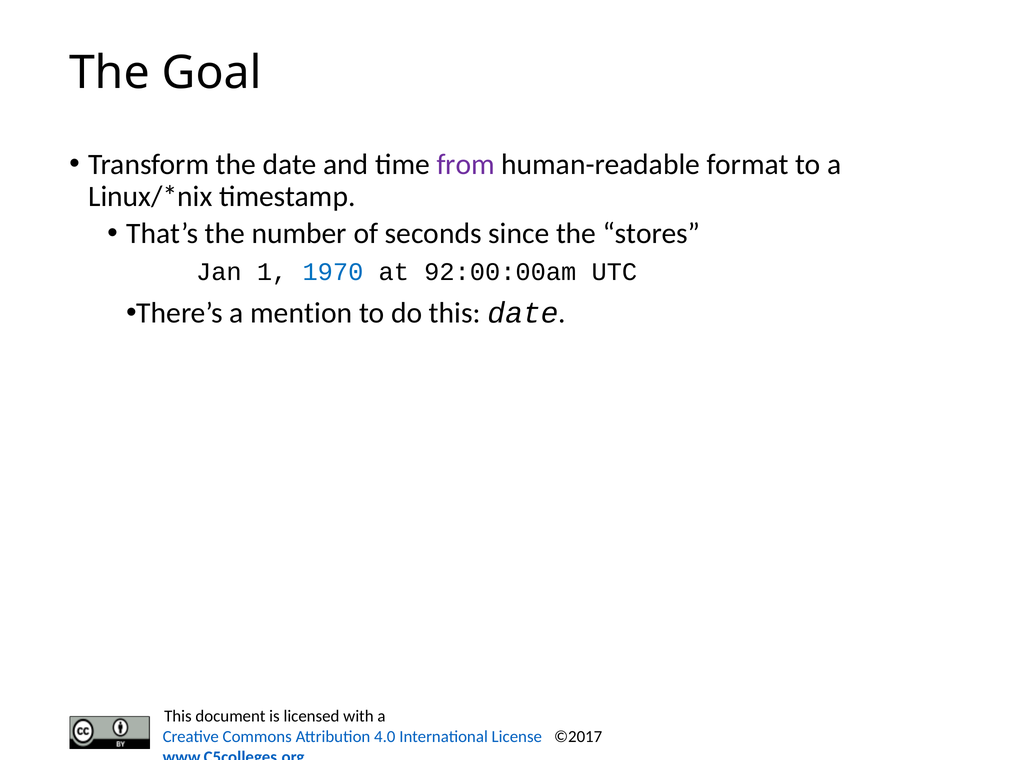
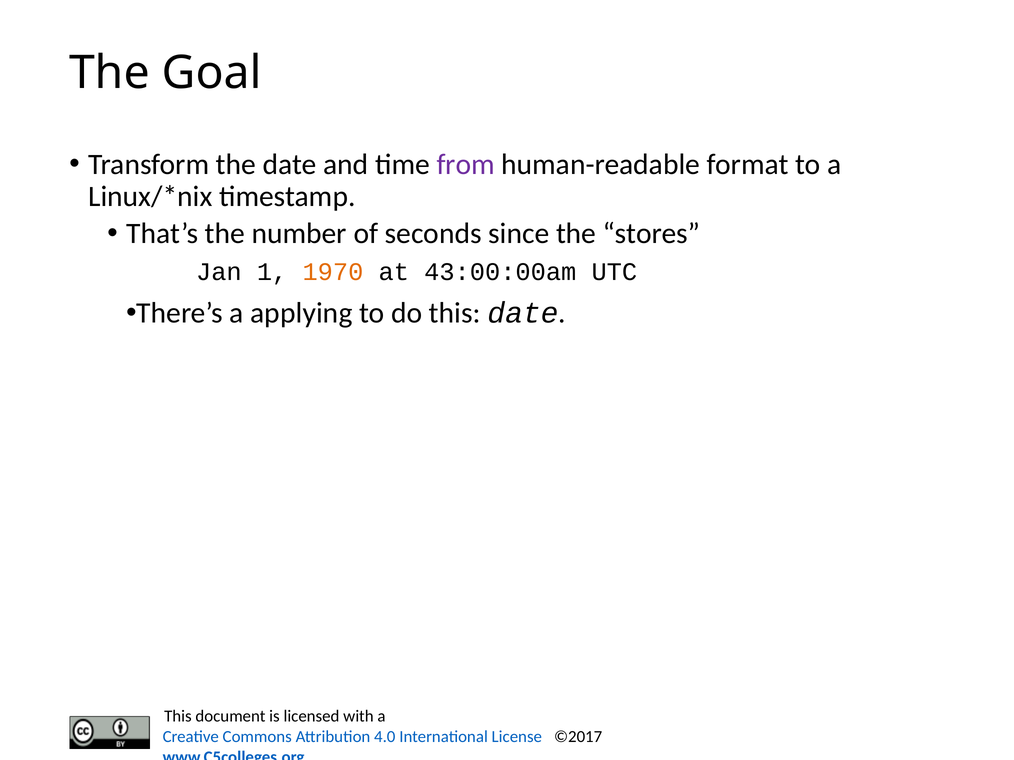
1970 colour: blue -> orange (333, 272)
92:00:00am: 92:00:00am -> 43:00:00am (500, 272)
mention: mention -> applying (301, 313)
